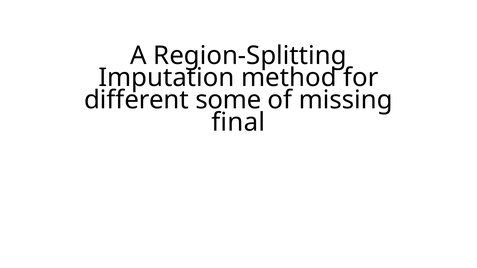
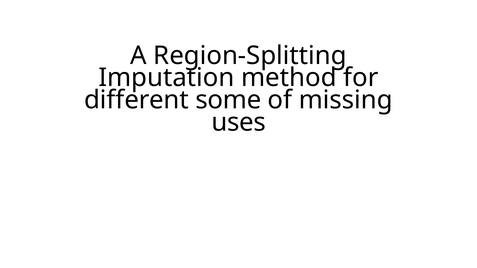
final: final -> uses (239, 123)
